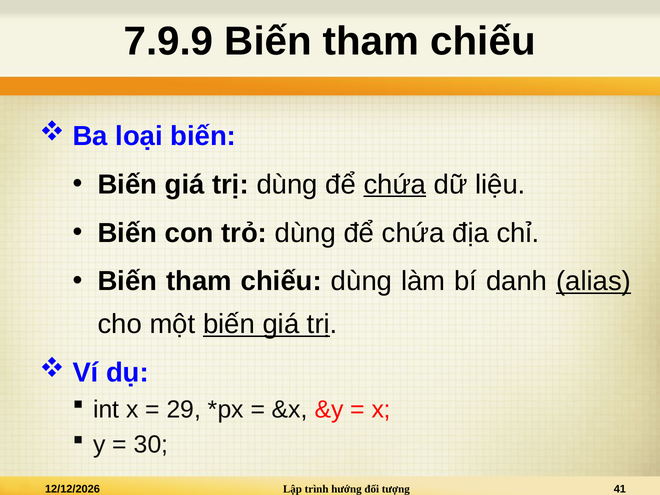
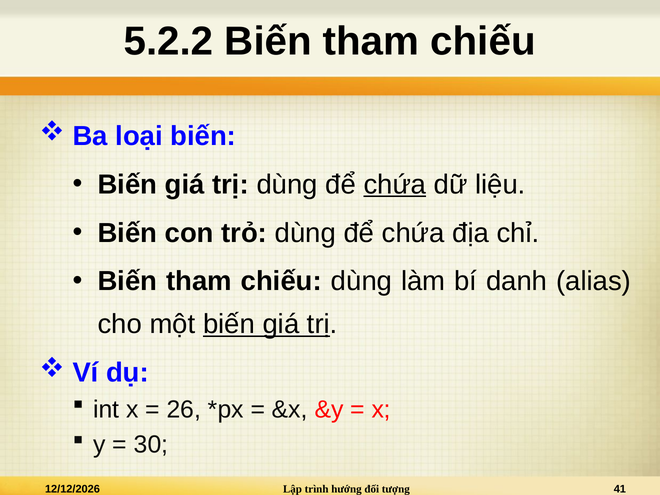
7.9.9: 7.9.9 -> 5.2.2 (168, 41)
alias underline: present -> none (594, 281)
29: 29 -> 26 (184, 409)
